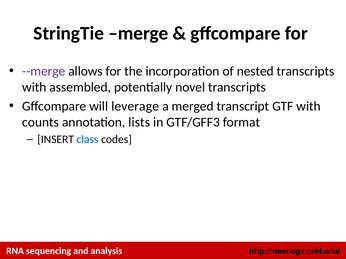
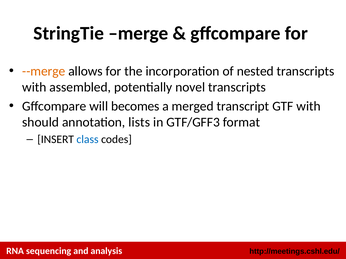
--merge colour: purple -> orange (44, 71)
leverage: leverage -> becomes (135, 106)
counts: counts -> should (41, 122)
